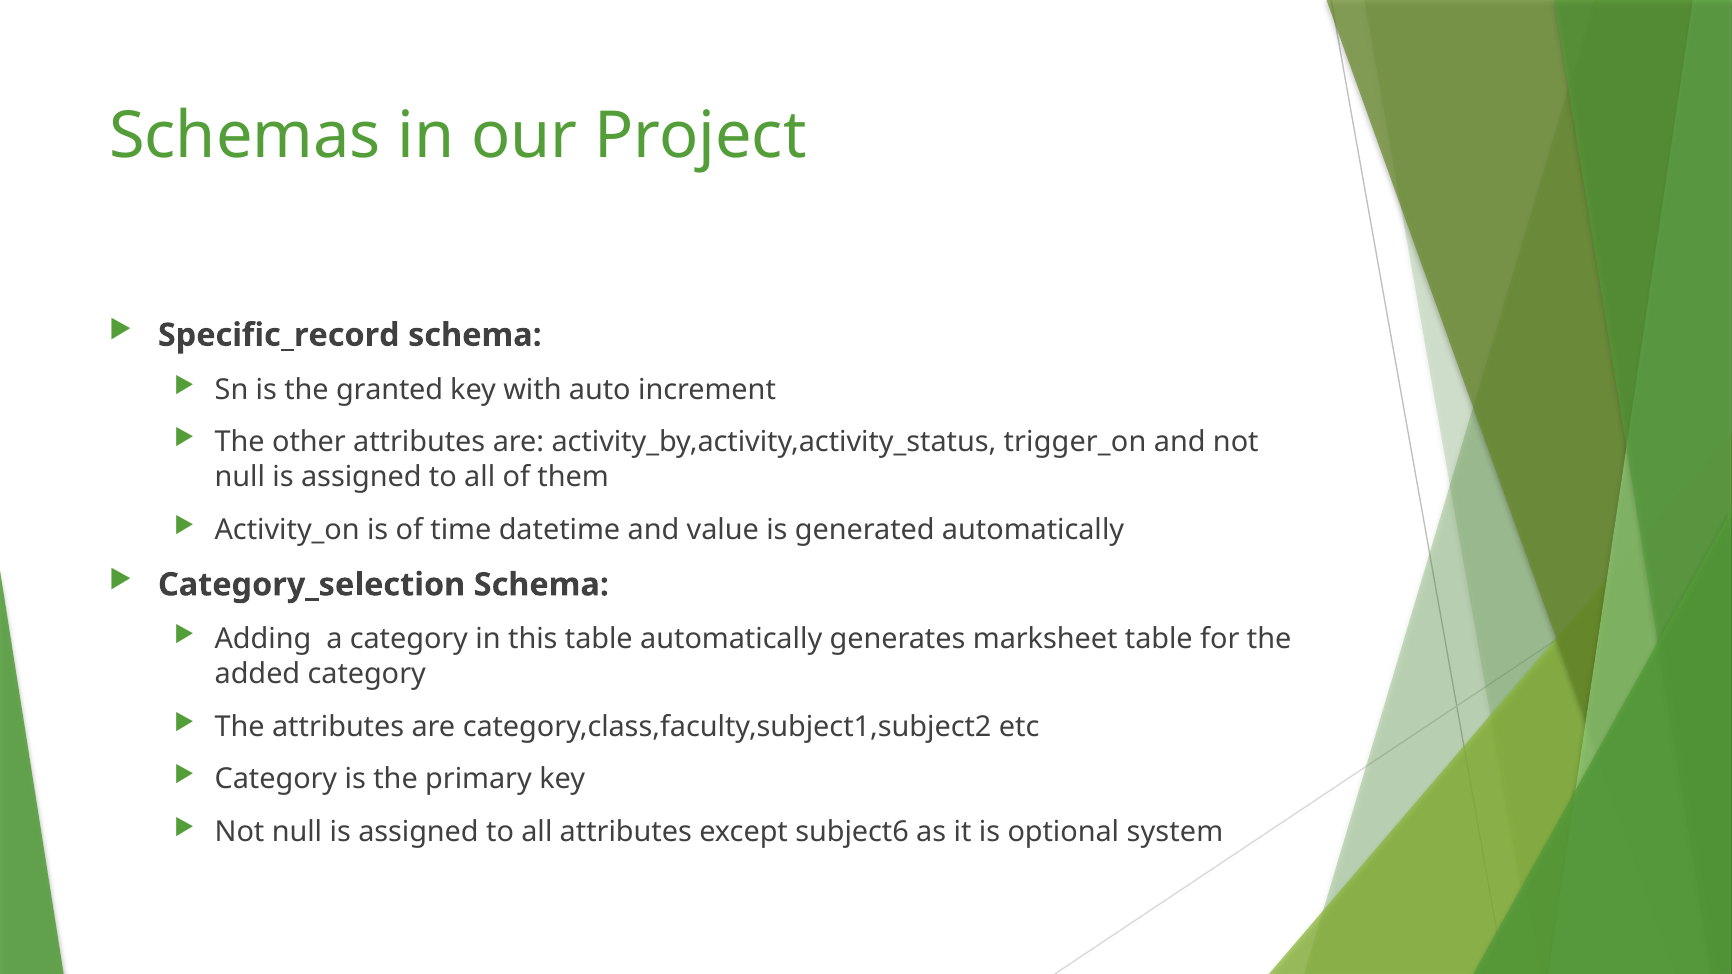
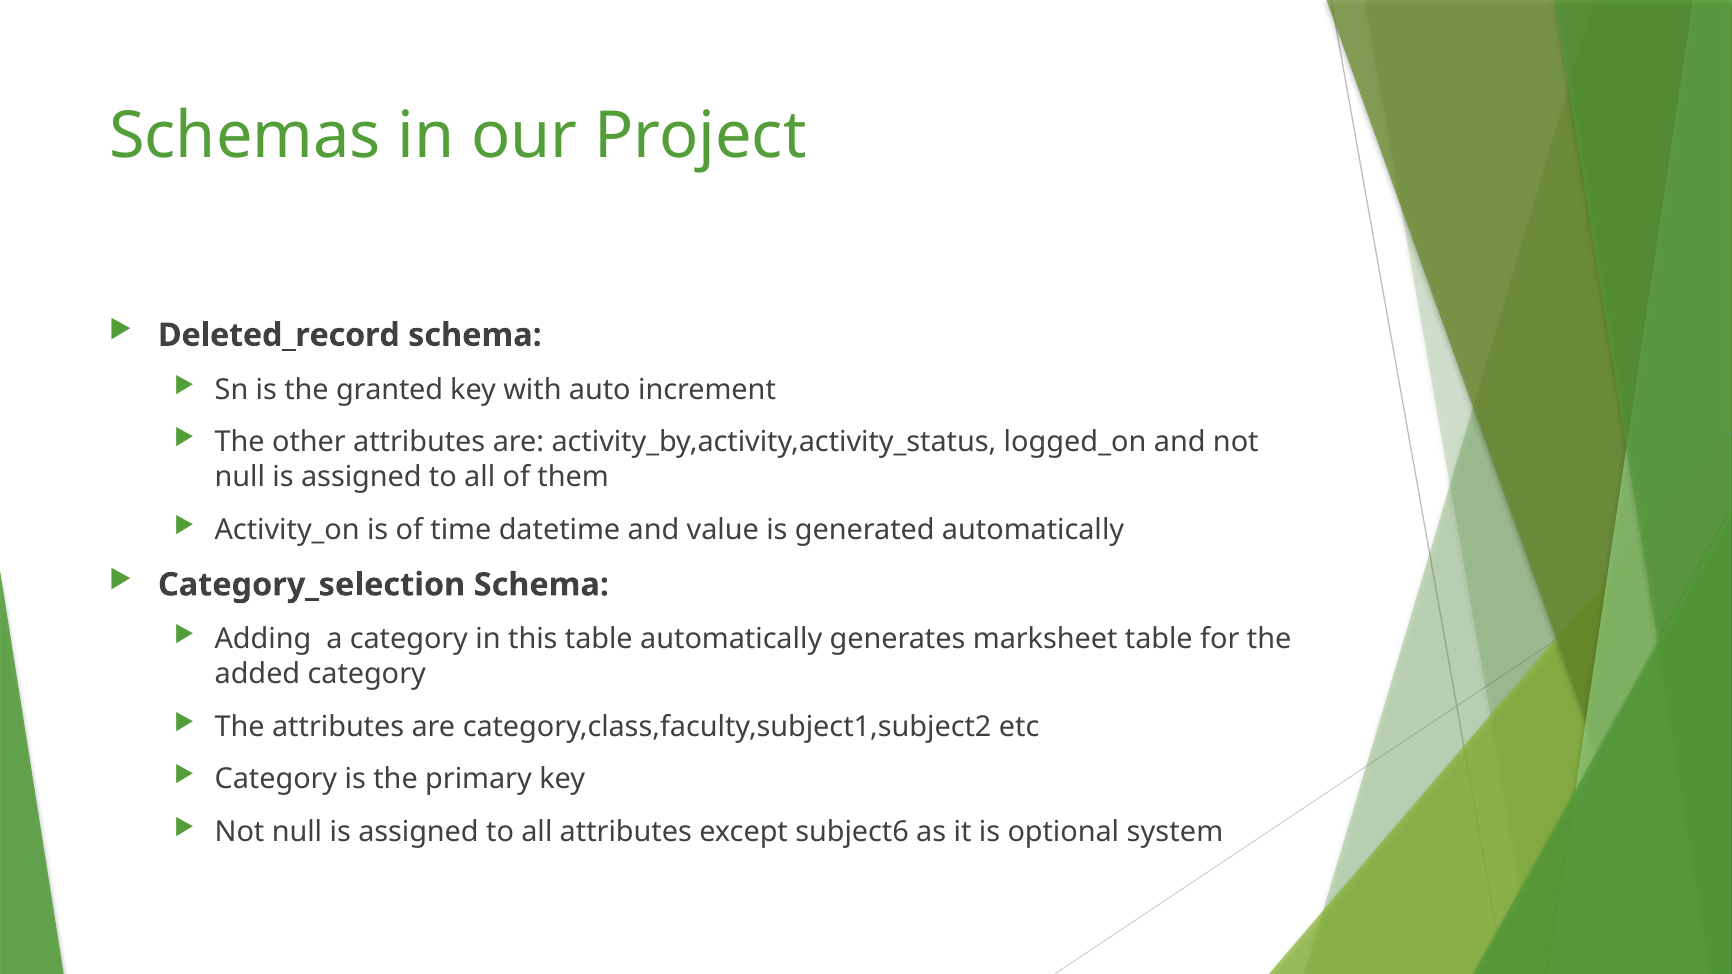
Specific_record: Specific_record -> Deleted_record (279, 335)
trigger_on: trigger_on -> logged_on (1075, 442)
